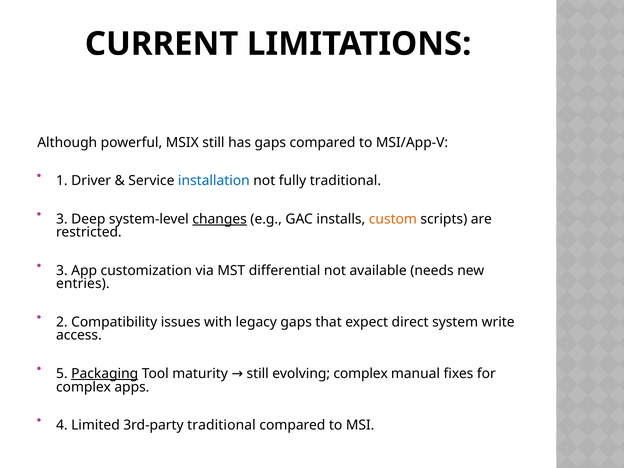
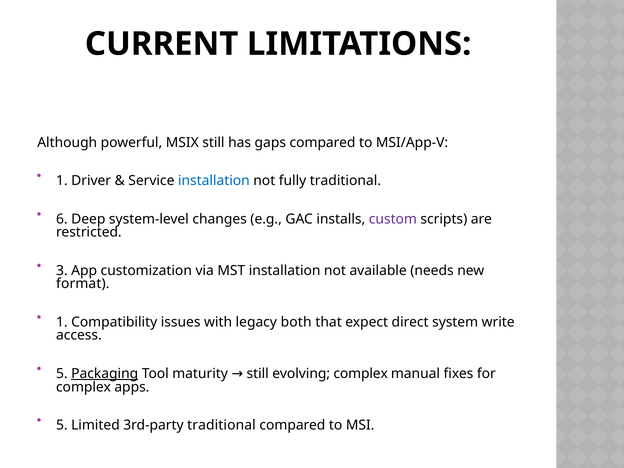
3: 3 -> 6 (62, 219)
changes underline: present -> none (220, 219)
custom colour: orange -> purple (393, 219)
MST differential: differential -> installation (285, 271)
entries: entries -> format (83, 284)
2: 2 -> 1 (62, 322)
legacy gaps: gaps -> both (296, 322)
4: 4 -> 5 (62, 425)
